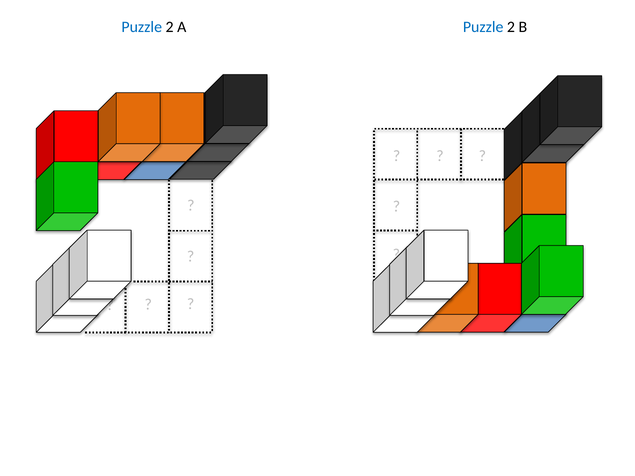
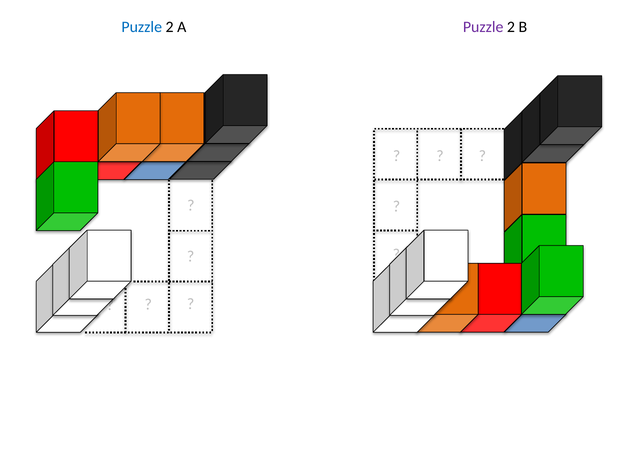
Puzzle colour: blue -> purple (483, 27)
